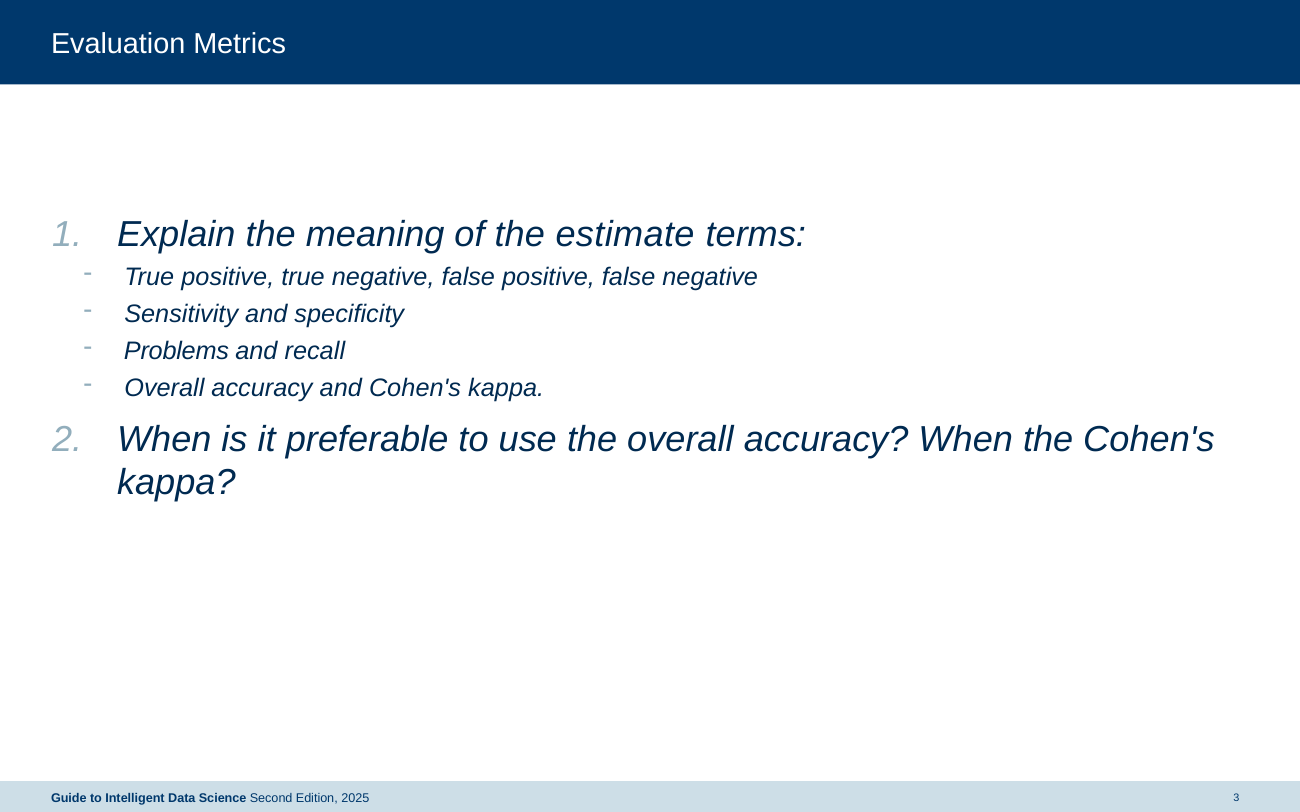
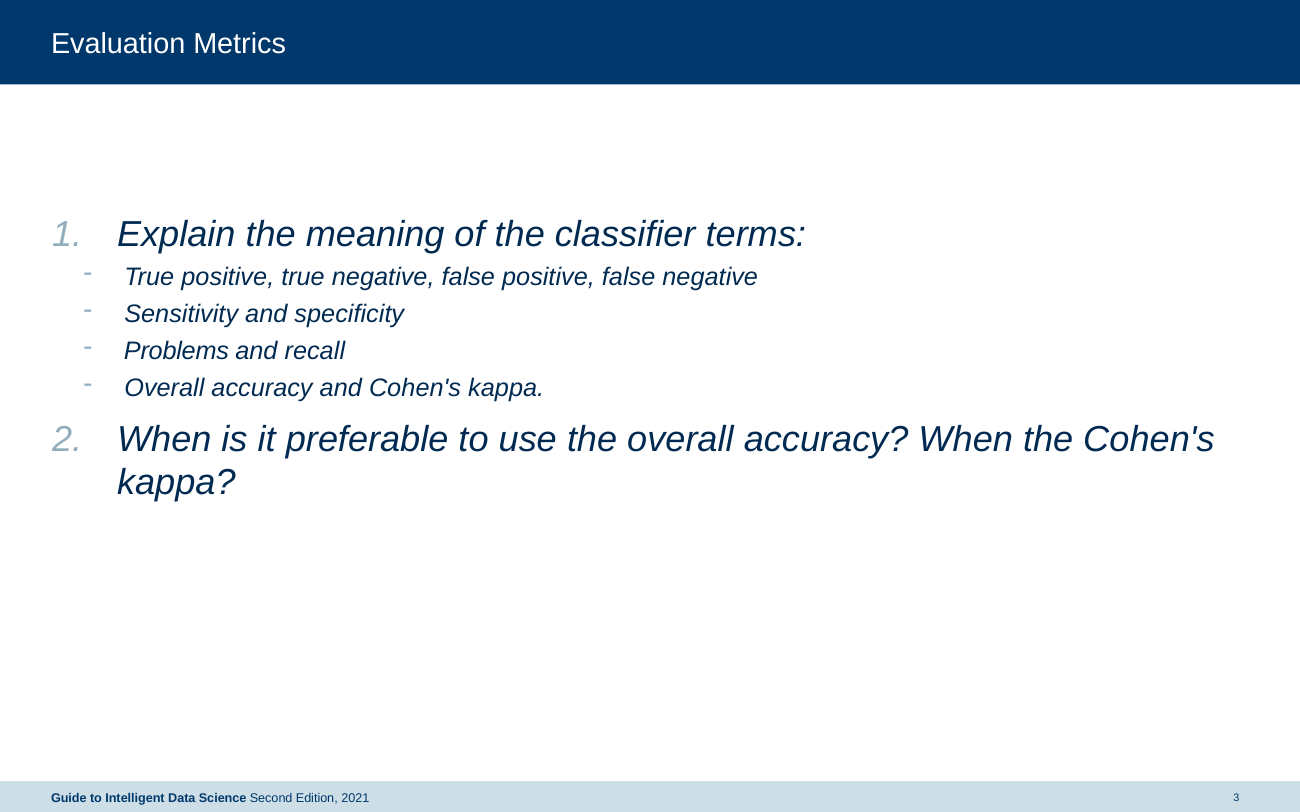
estimate: estimate -> classifier (625, 235)
2025: 2025 -> 2021 (355, 799)
